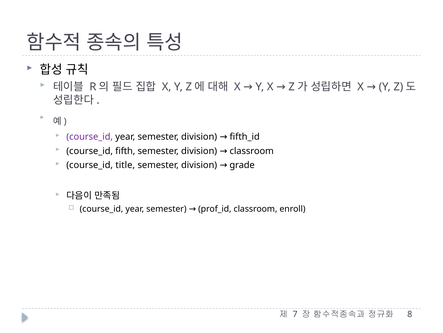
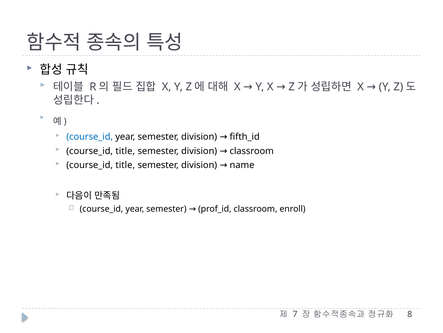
course_id colour: purple -> blue (90, 136)
fifth: fifth -> title (125, 151)
grade: grade -> name (242, 165)
